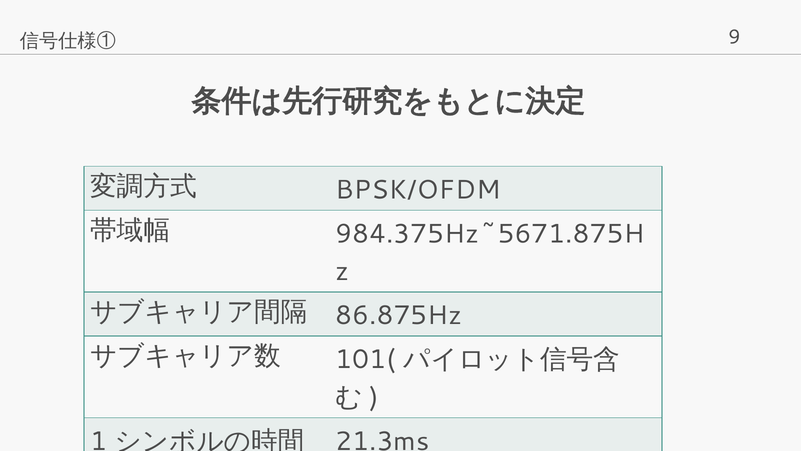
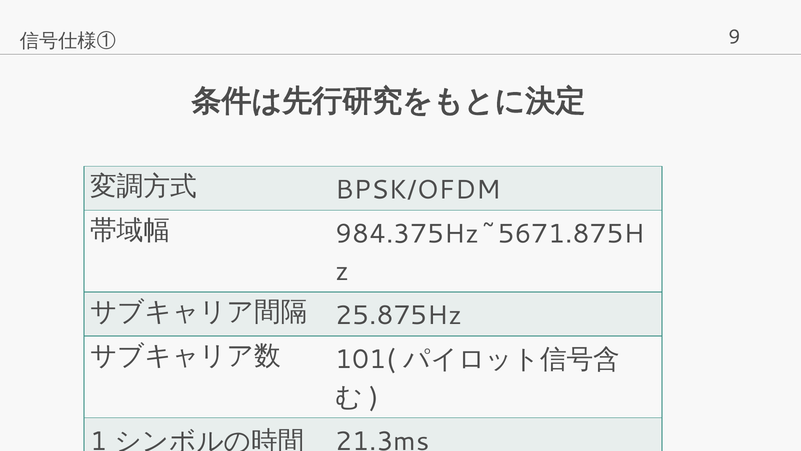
86.875Hz: 86.875Hz -> 25.875Hz (399, 315)
